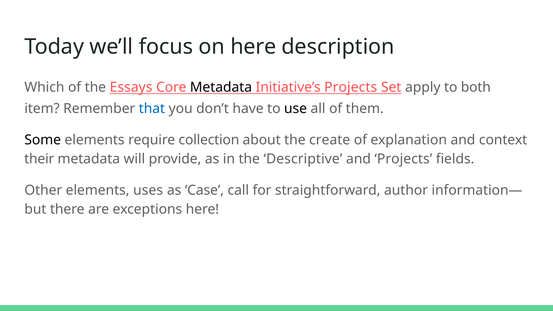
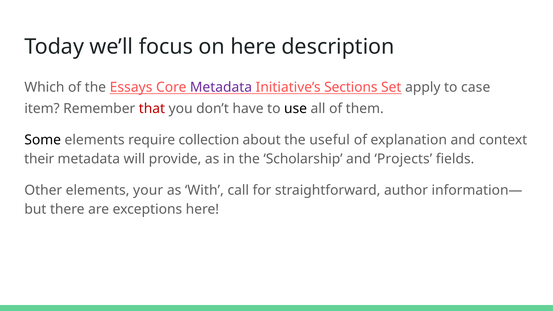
Metadata colour: black -> purple (221, 87)
Initiative’s Projects: Projects -> Sections (351, 87)
both: both -> case (476, 87)
that colour: blue -> red (152, 109)
create: create -> useful (330, 140)
Descriptive: Descriptive -> Scholarship (303, 159)
uses: uses -> your (148, 190)
Case: Case -> With (204, 190)
